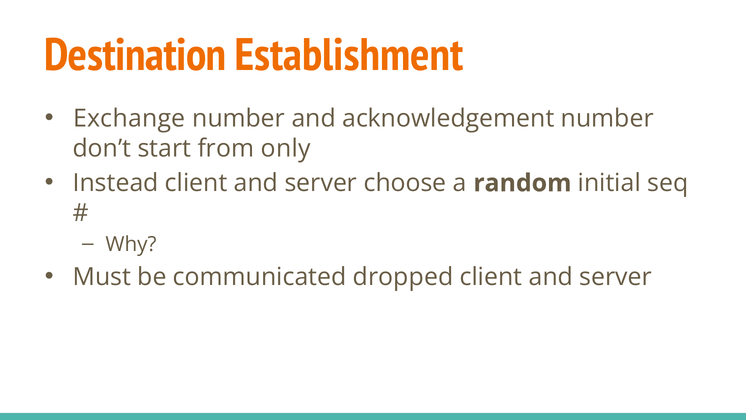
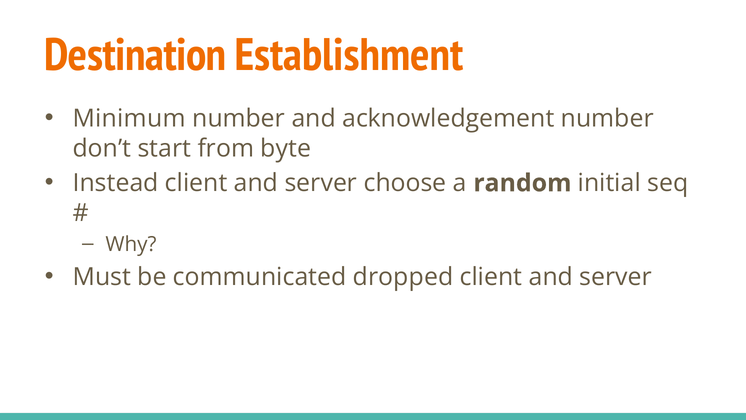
Exchange: Exchange -> Minimum (129, 118)
only: only -> byte (286, 148)
